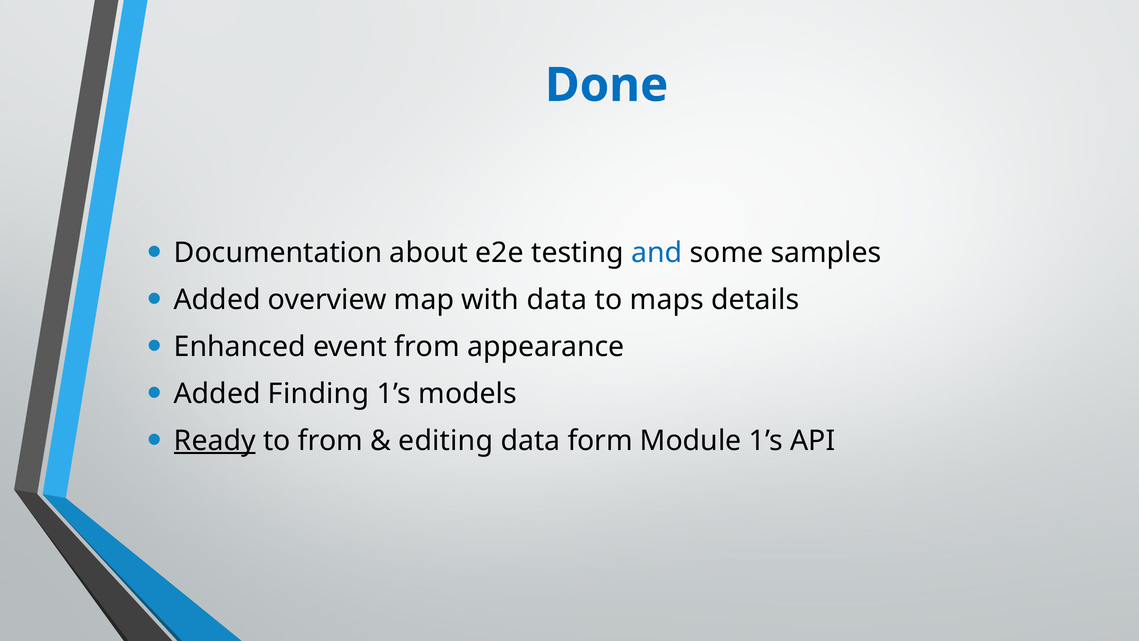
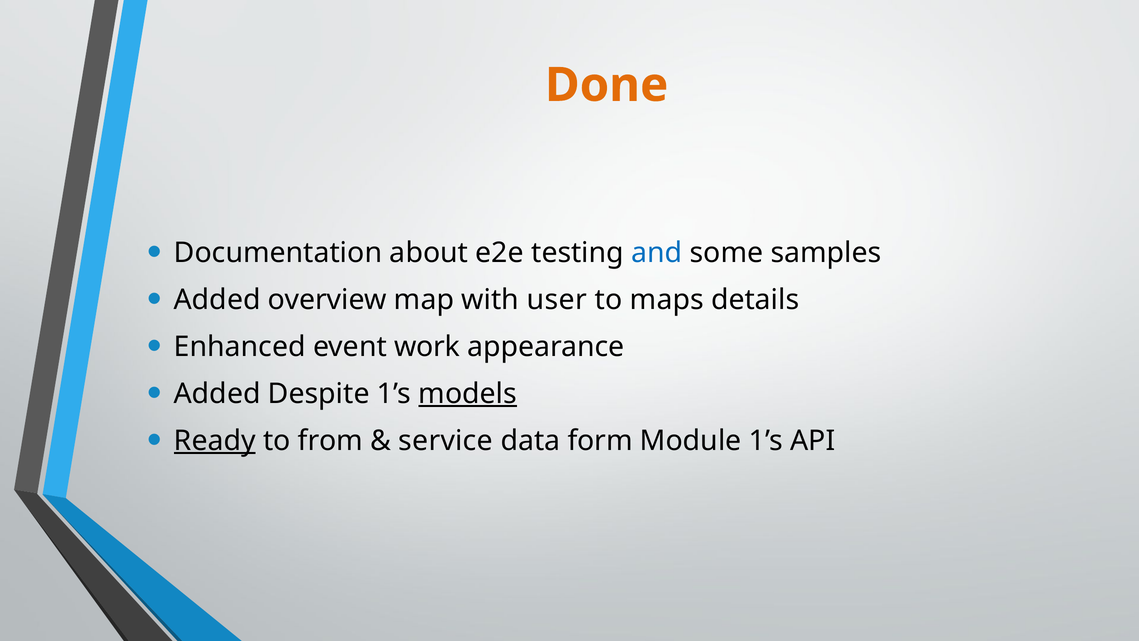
Done colour: blue -> orange (607, 85)
with data: data -> user (557, 300)
event from: from -> work (427, 347)
Finding: Finding -> Despite (319, 394)
models underline: none -> present (468, 394)
editing: editing -> service (446, 441)
